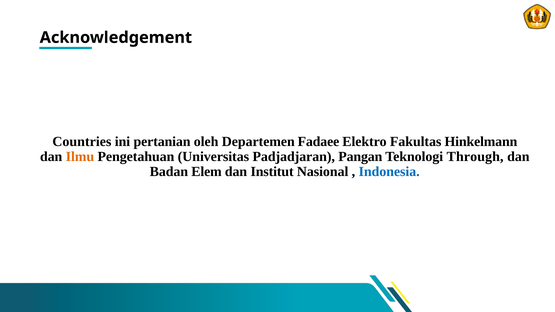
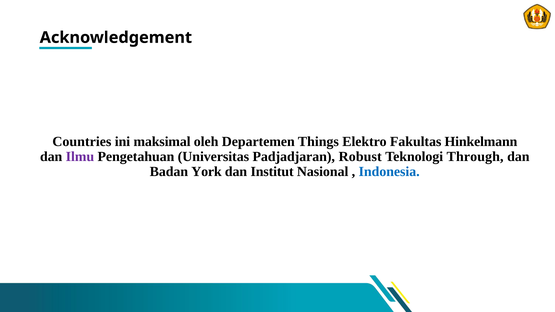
pertanian: pertanian -> maksimal (162, 142)
Fadaee: Fadaee -> Things (318, 142)
Ilmu colour: orange -> purple (80, 157)
Pangan: Pangan -> Robust (360, 157)
Elem: Elem -> York (207, 172)
